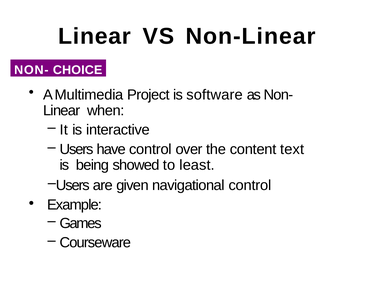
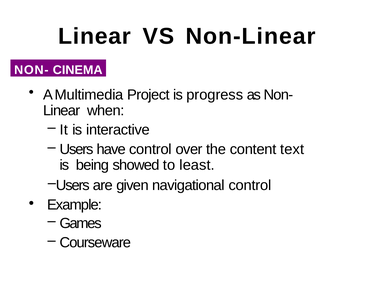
CHOICE: CHOICE -> CINEMA (78, 70)
software: software -> progress (215, 95)
